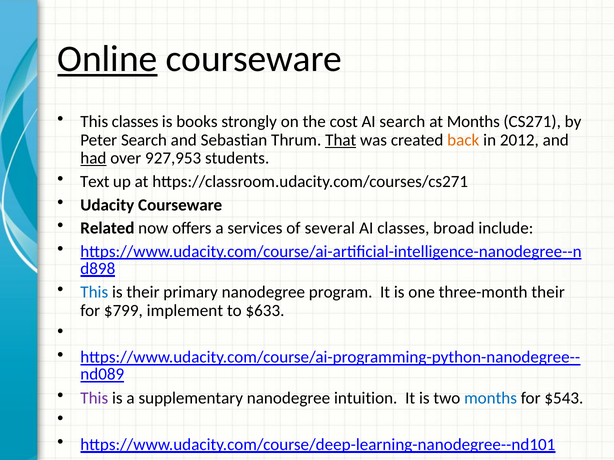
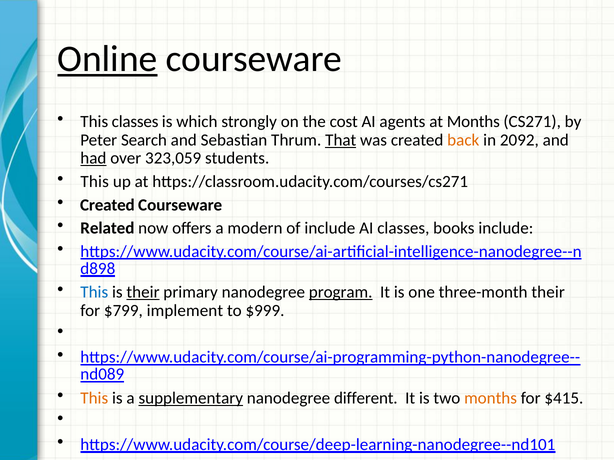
books: books -> which (197, 122)
AI search: search -> agents (402, 122)
2012: 2012 -> 2092 (519, 140)
927,953: 927,953 -> 323,059 (173, 159)
Text: Text -> This (95, 182)
Udacity: Udacity -> Created (107, 205)
services: services -> modern (255, 229)
of several: several -> include (330, 229)
broad: broad -> books (454, 229)
their underline: none -> present (143, 293)
program underline: none -> present (341, 293)
$633: $633 -> $999 (265, 311)
This colour: purple -> orange (94, 398)
supplementary underline: none -> present (191, 398)
intuition: intuition -> different (366, 398)
months colour: blue -> orange (491, 398)
$543: $543 -> $415 (564, 398)
